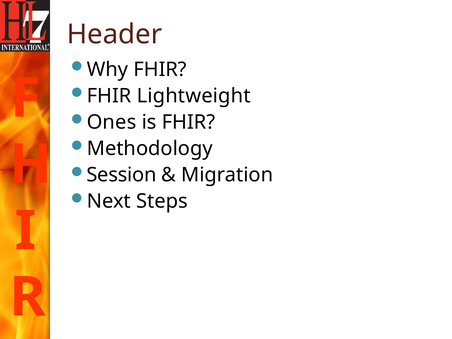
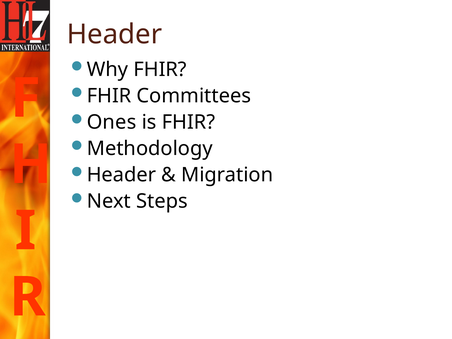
Lightweight: Lightweight -> Committees (194, 96)
Session: Session -> Header (121, 175)
